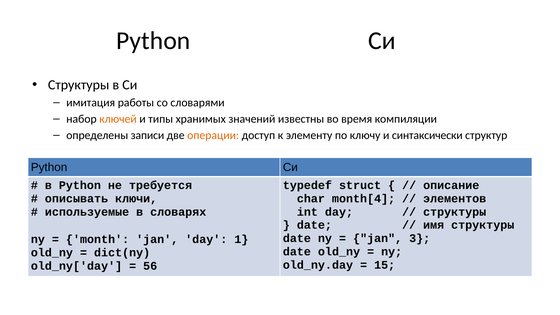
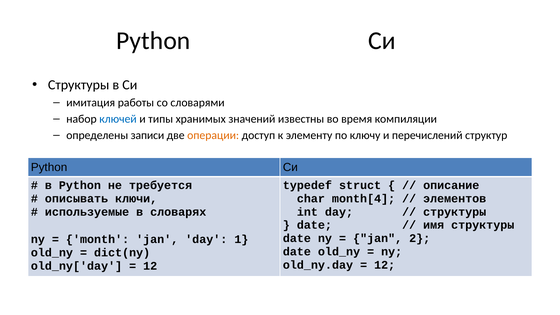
ключей colour: orange -> blue (118, 119)
синтаксически: синтаксически -> перечислений (427, 135)
3: 3 -> 2 (420, 238)
15: 15 -> 12 (385, 265)
56: 56 -> 12 (150, 266)
